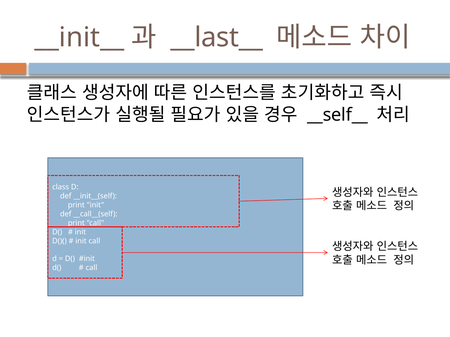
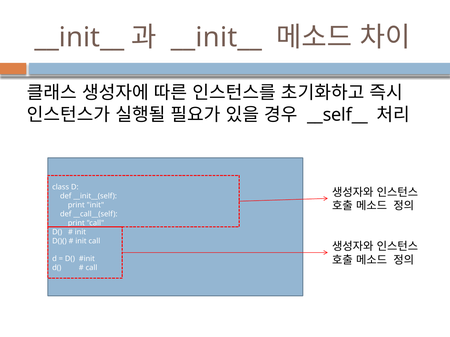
__last__: __last__ -> __init__ (216, 38)
